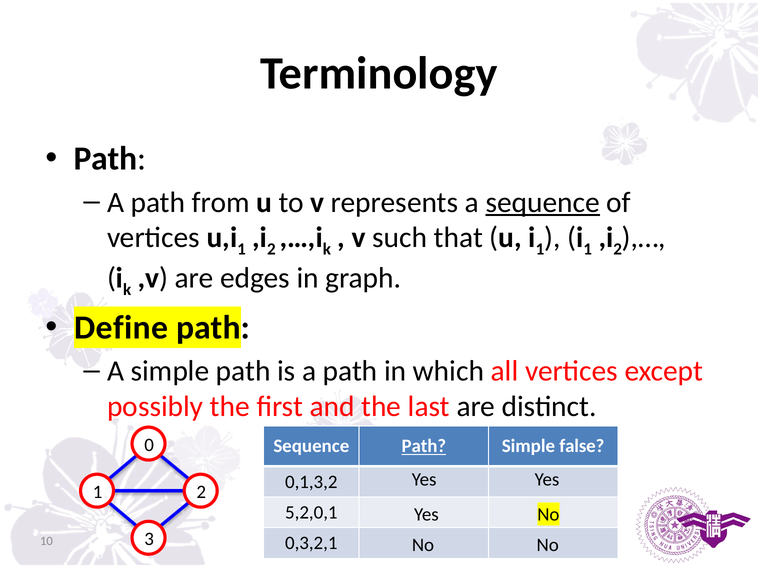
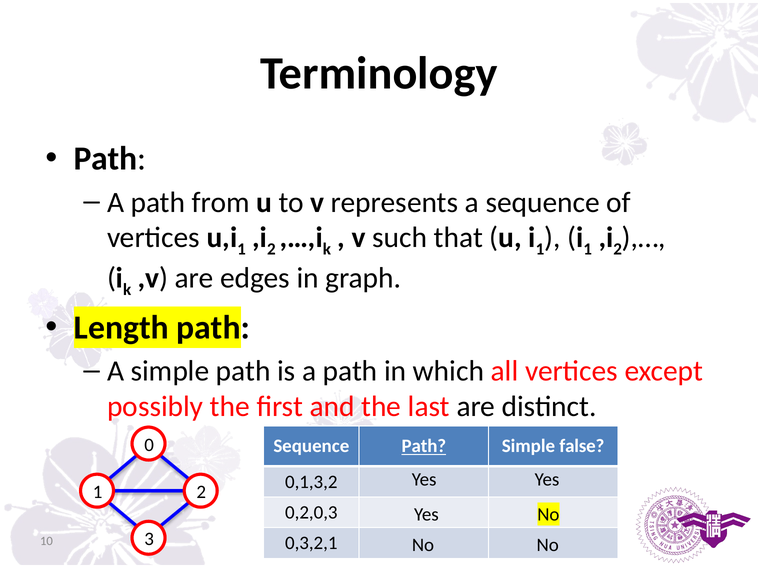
sequence underline: present -> none (543, 203)
Define: Define -> Length (121, 328)
5,2,0,1: 5,2,0,1 -> 0,2,0,3 (311, 513)
